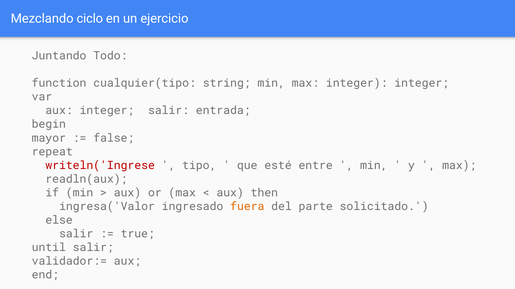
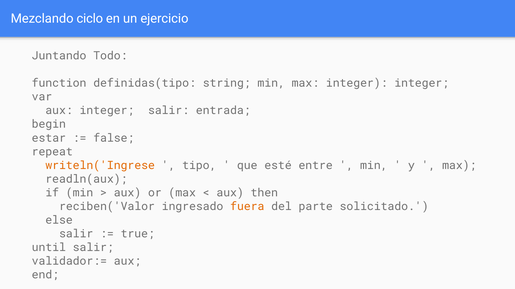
cualquier(tipo: cualquier(tipo -> definidas(tipo (145, 83)
mayor: mayor -> estar (49, 138)
writeln('Ingrese colour: red -> orange (100, 166)
ingresa('Valor: ingresa('Valor -> reciben('Valor (107, 207)
